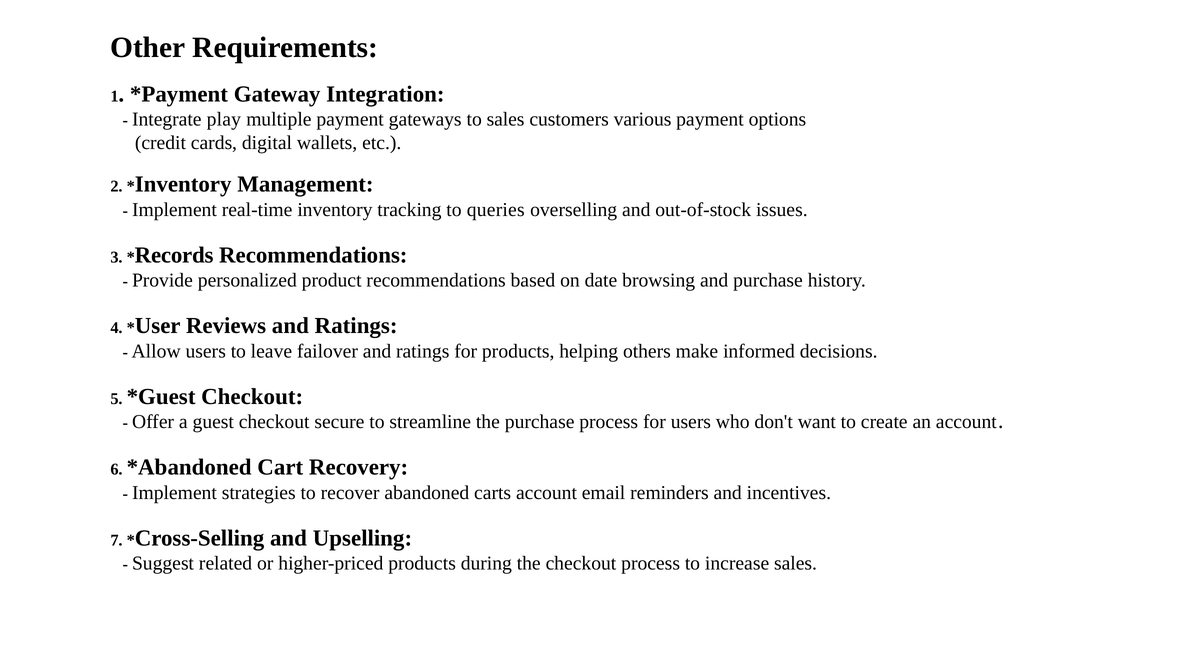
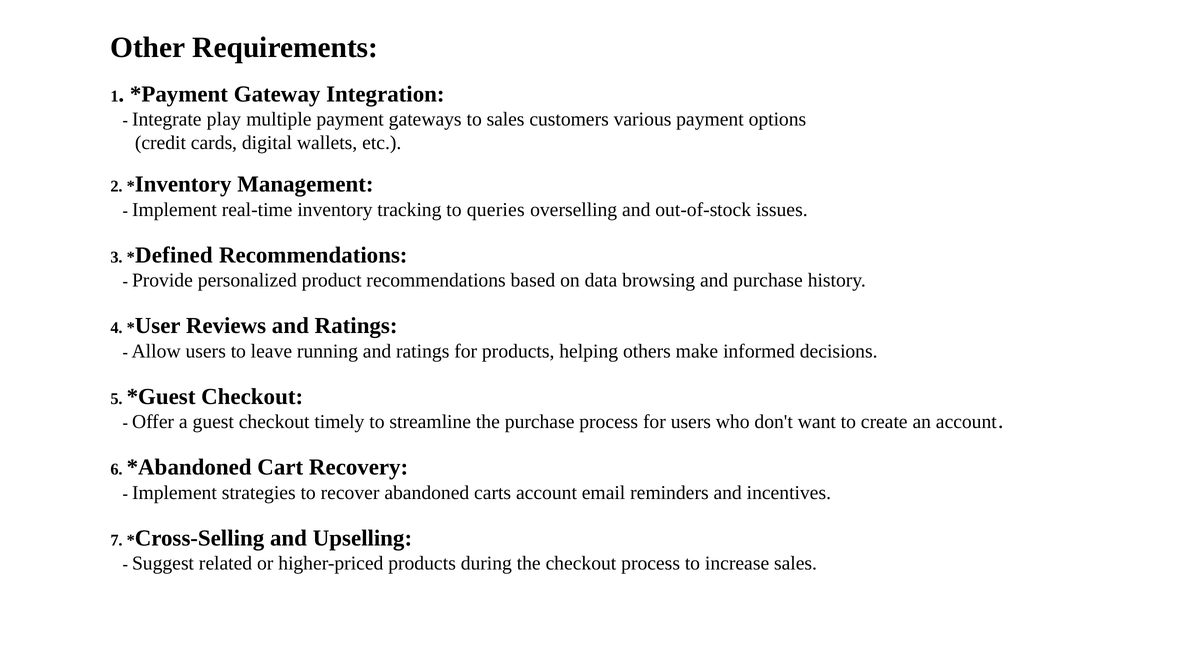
Records: Records -> Defined (174, 255)
date: date -> data (601, 280)
failover: failover -> running (327, 351)
secure: secure -> timely (339, 422)
